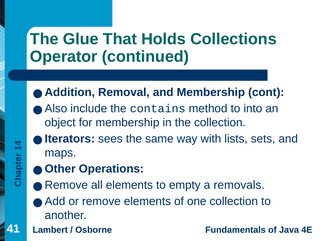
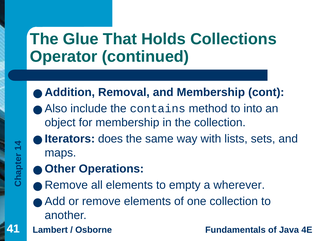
sees: sees -> does (110, 139)
removals: removals -> wherever (239, 185)
